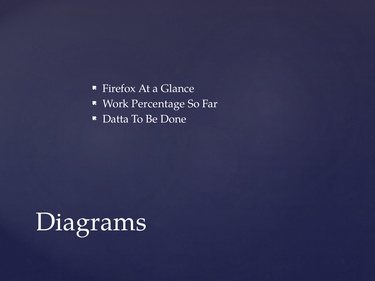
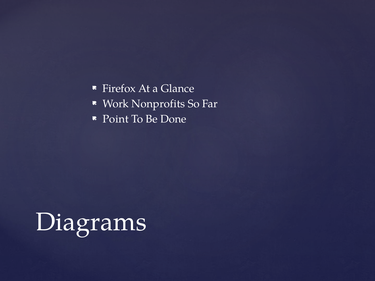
Percentage: Percentage -> Nonprofits (158, 104)
Datta: Datta -> Point (116, 119)
